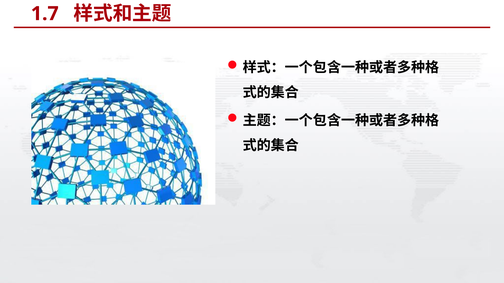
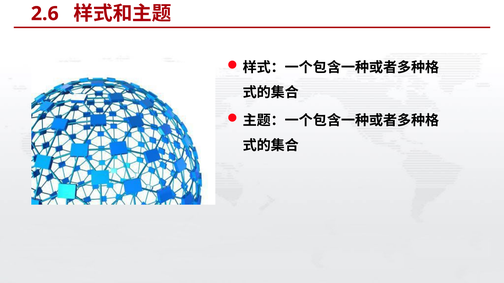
1.7: 1.7 -> 2.6 (45, 14)
